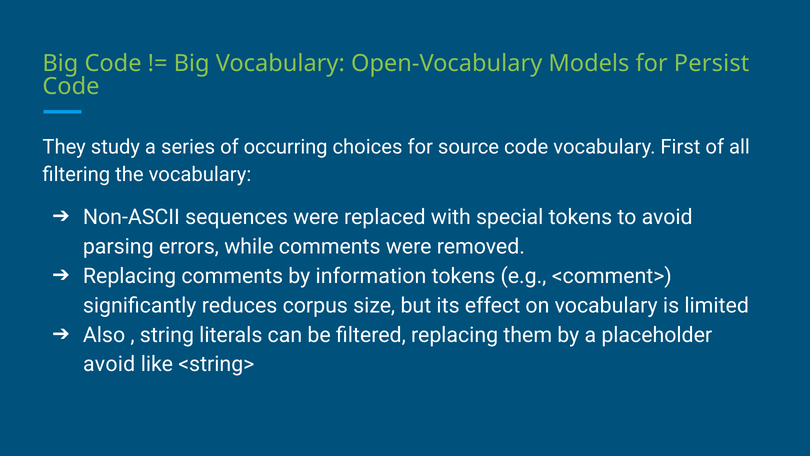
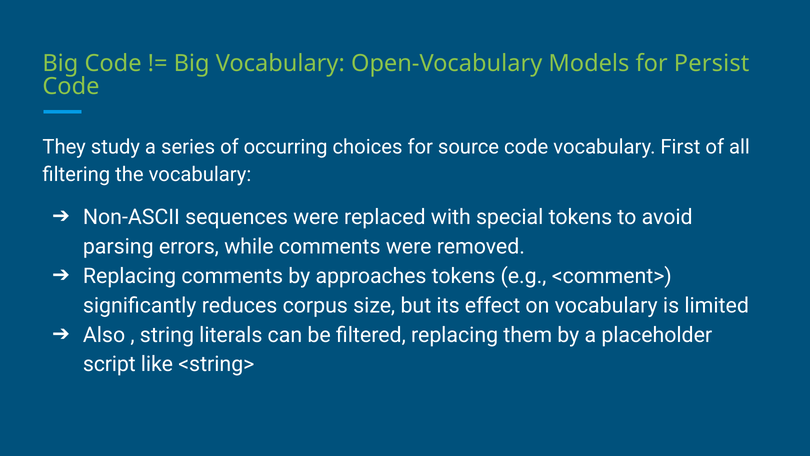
information: information -> approaches (371, 276)
avoid: avoid -> script (109, 364)
